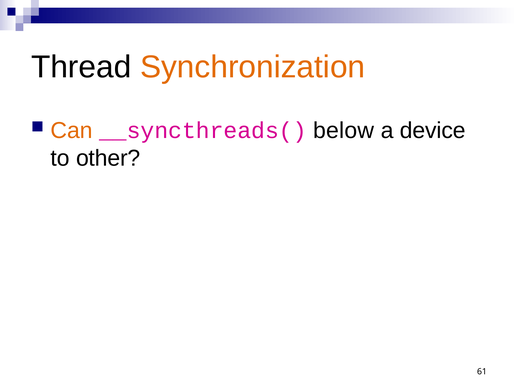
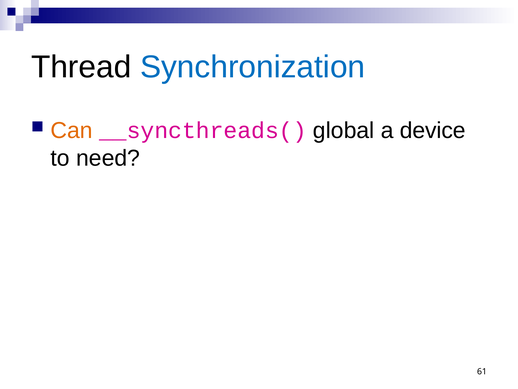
Synchronization colour: orange -> blue (253, 67)
below: below -> global (344, 130)
other: other -> need (108, 158)
